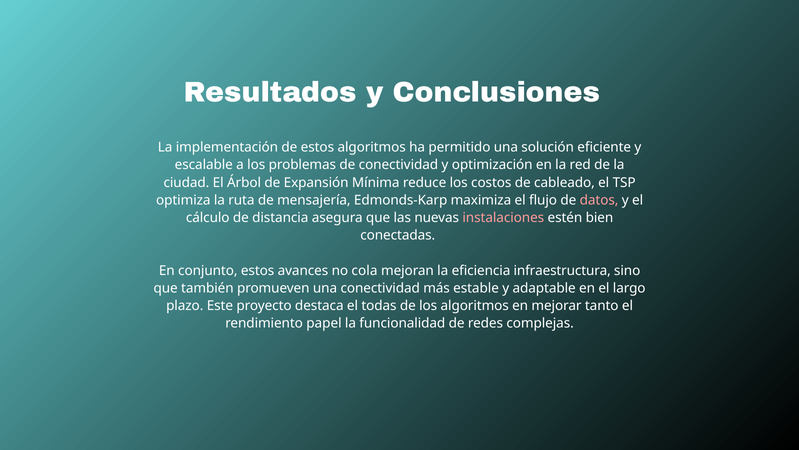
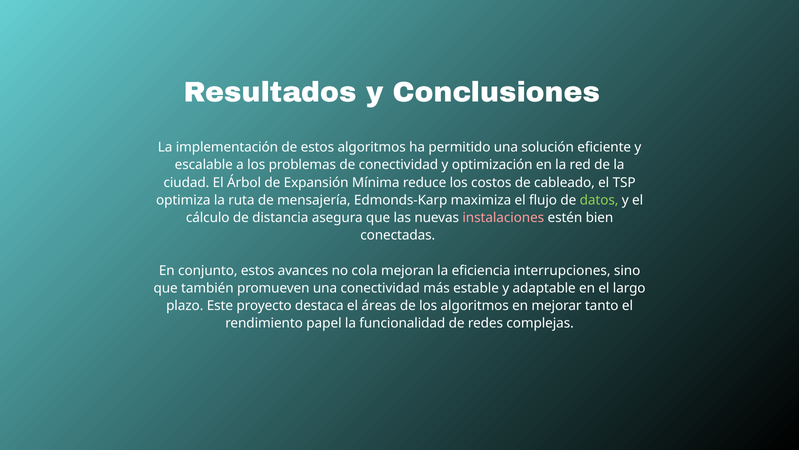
datos colour: pink -> light green (599, 200)
infraestructura: infraestructura -> interrupciones (562, 270)
todas: todas -> áreas (379, 305)
